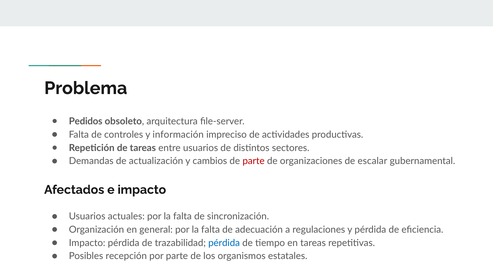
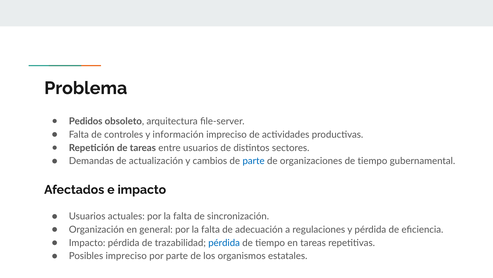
parte colour: red -> blue (254, 161)
organizaciones de escalar: escalar -> tiempo (372, 161)
Posibles recepción: recepción -> impreciso (126, 255)
